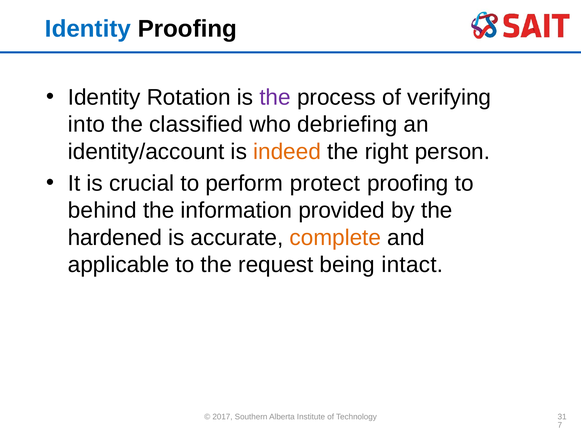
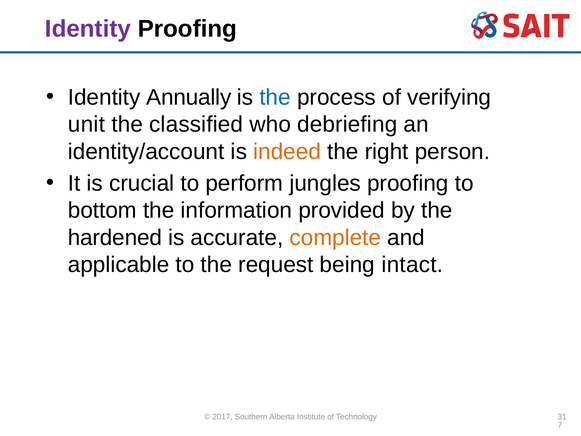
Identity colour: blue -> purple (88, 29)
Rotation: Rotation -> Annually (189, 97)
the colour: purple -> blue (275, 97)
into: into -> unit (87, 124)
protect: protect -> jungles (325, 183)
behind: behind -> bottom (102, 210)
